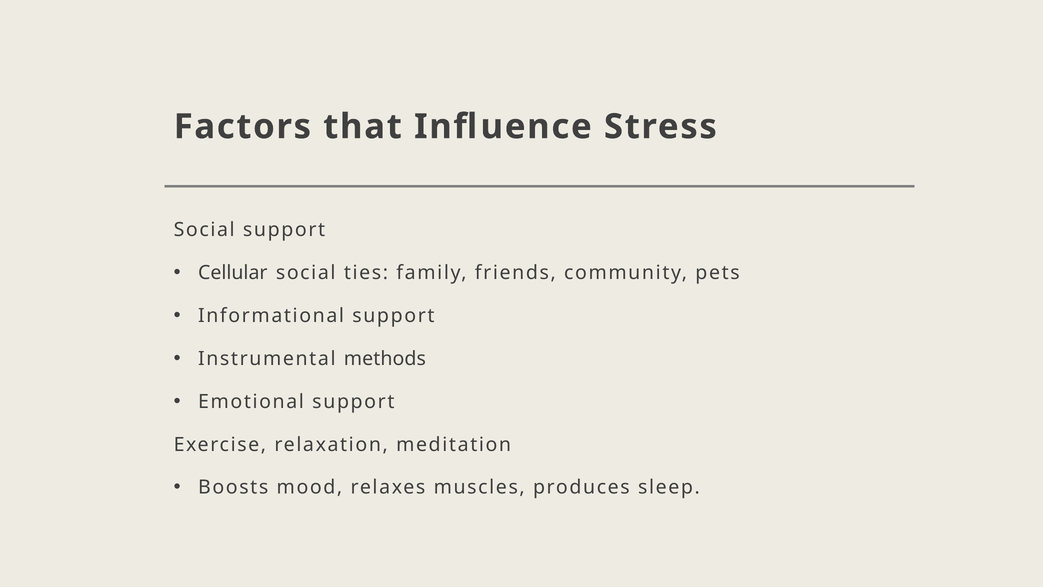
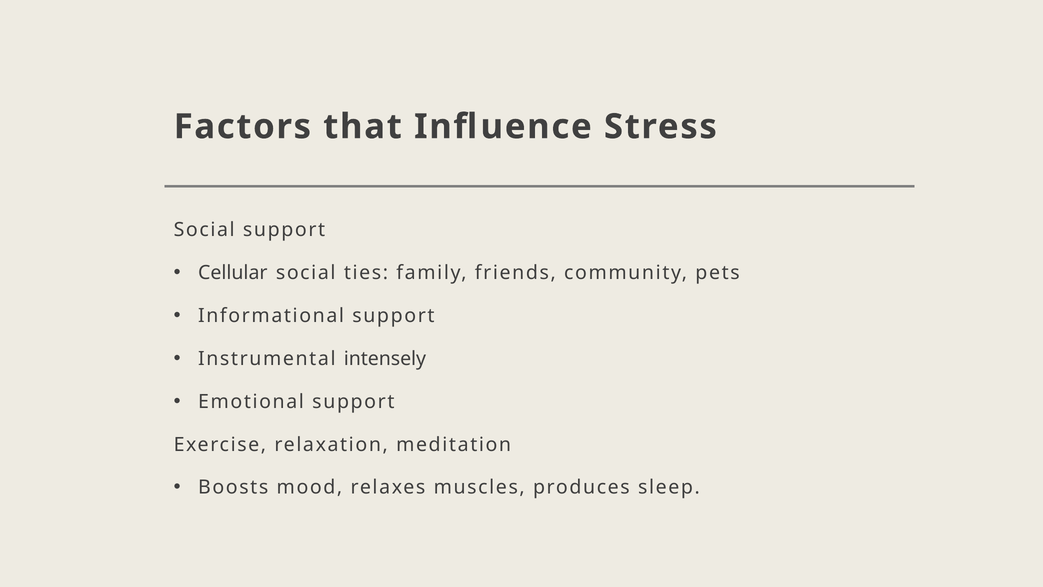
methods: methods -> intensely (385, 358)
